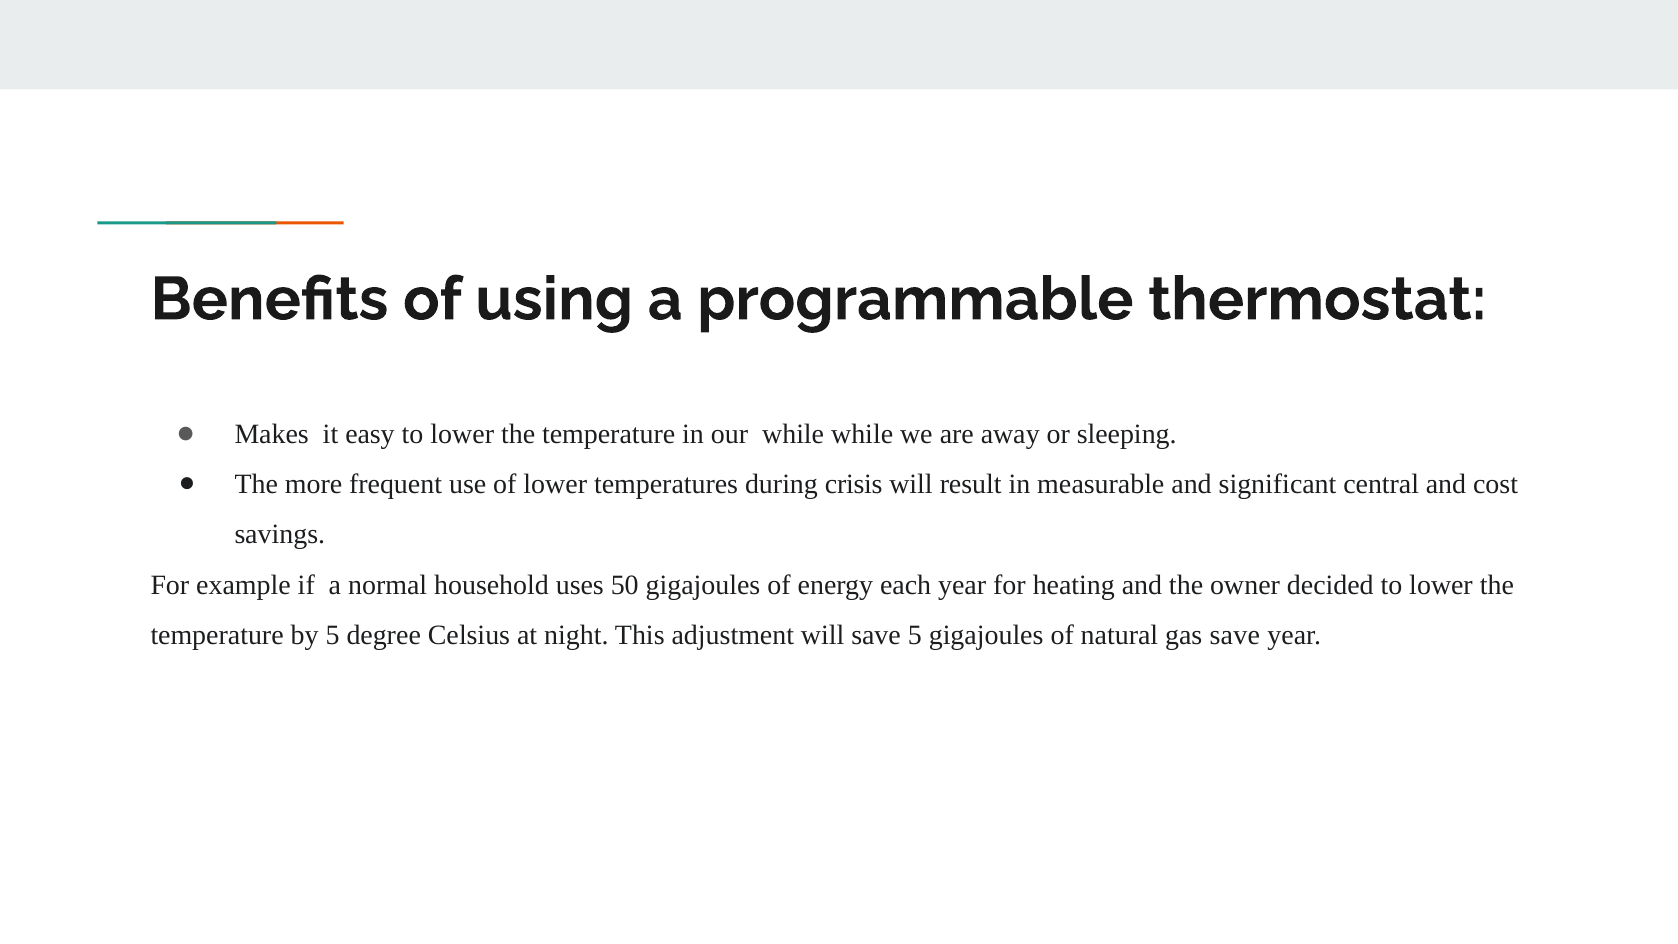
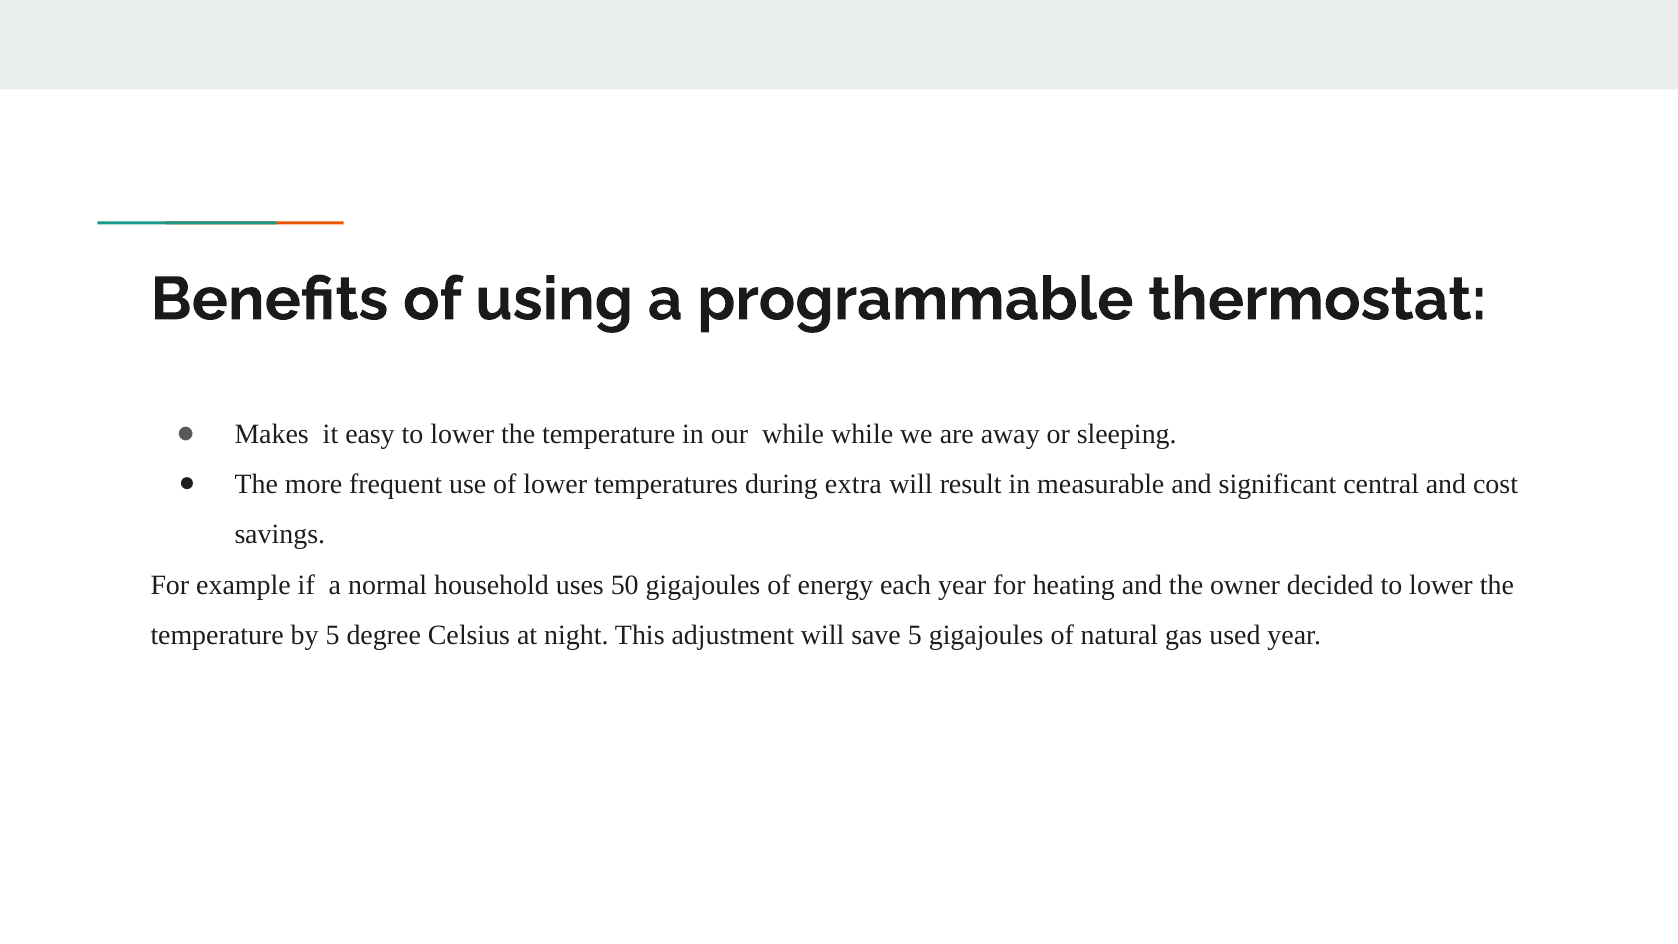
crisis: crisis -> extra (853, 484)
gas save: save -> used (1235, 635)
